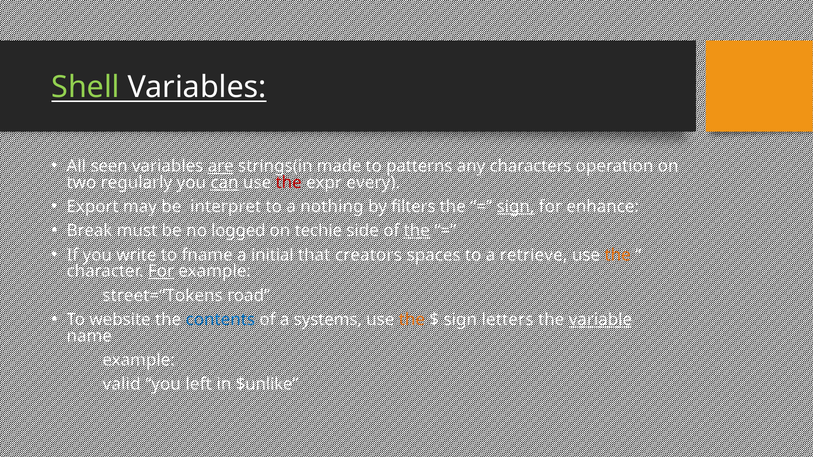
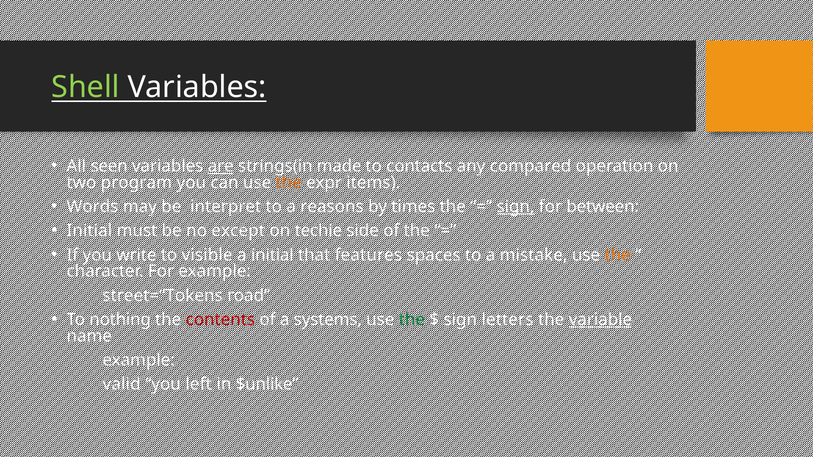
patterns: patterns -> contacts (419, 166)
characters: characters -> compared (530, 166)
regularly: regularly -> program (136, 183)
can underline: present -> none (225, 183)
the colour: red -> orange (289, 183)
every: every -> items (373, 183)
Export: Export -> Words (93, 207)
nothing: nothing -> reasons (332, 207)
filters: filters -> times (413, 207)
enhance: enhance -> between (603, 207)
Break: Break -> Initial (89, 231)
logged: logged -> except (238, 231)
the underline: present -> none (417, 231)
fname: fname -> visible (207, 255)
creators: creators -> features (368, 255)
retrieve: retrieve -> mistake (534, 255)
For underline: present -> none (161, 272)
website: website -> nothing (120, 320)
contents colour: blue -> red (220, 320)
the colour: orange -> green (412, 320)
